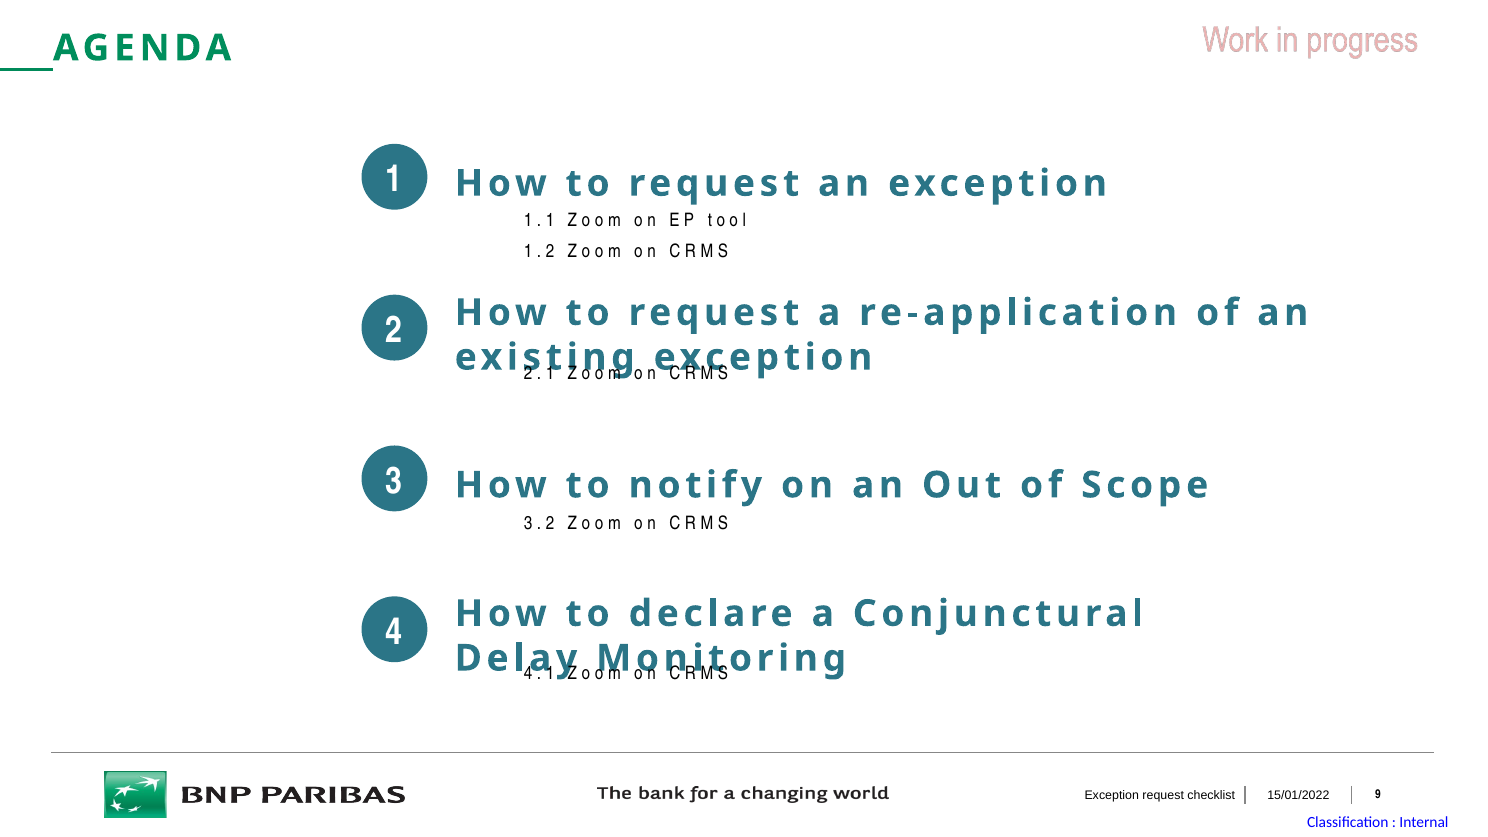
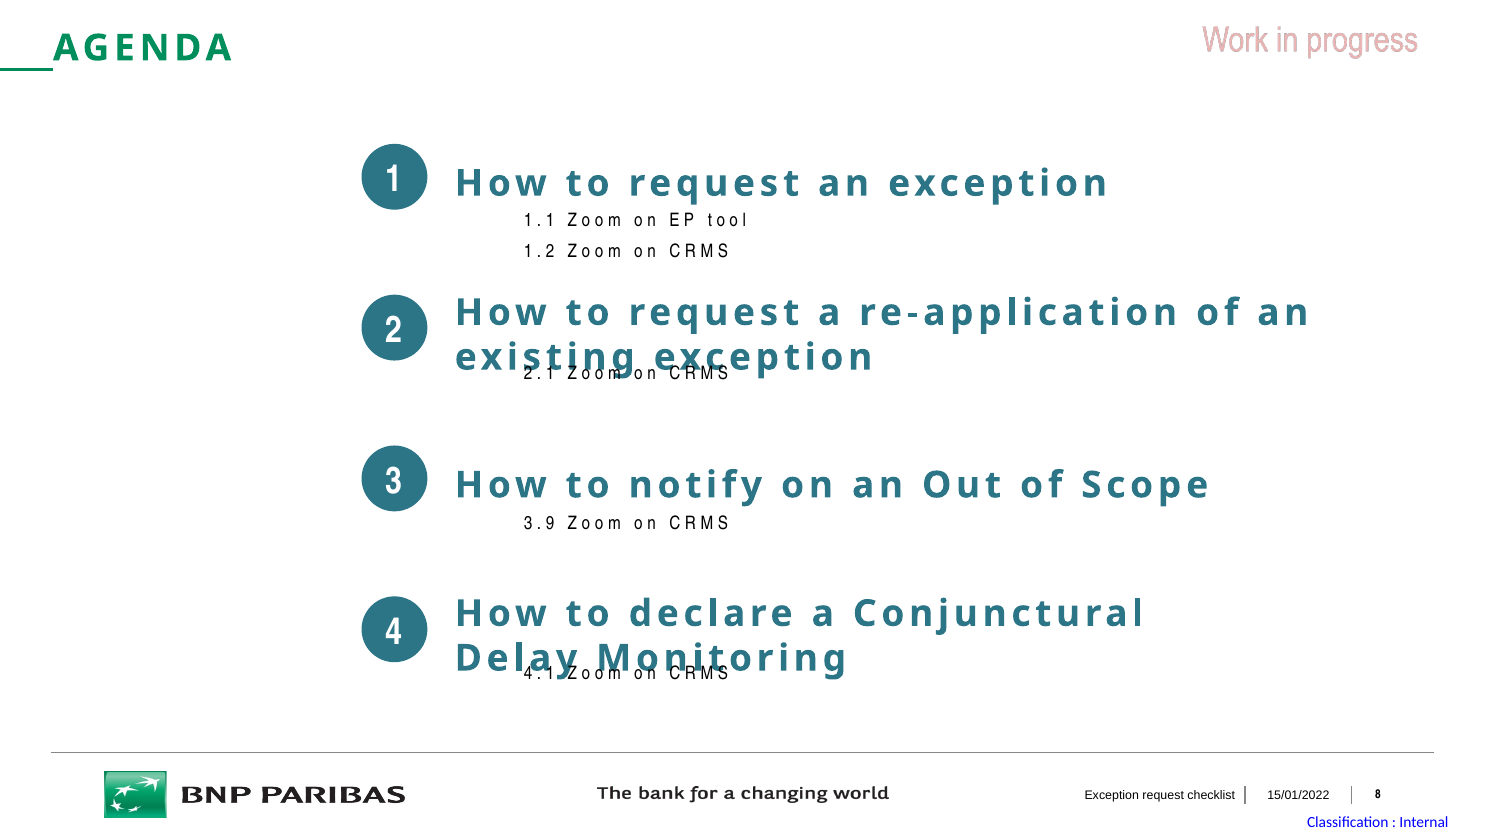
3 2: 2 -> 9 (550, 523)
9: 9 -> 8 (1378, 794)
